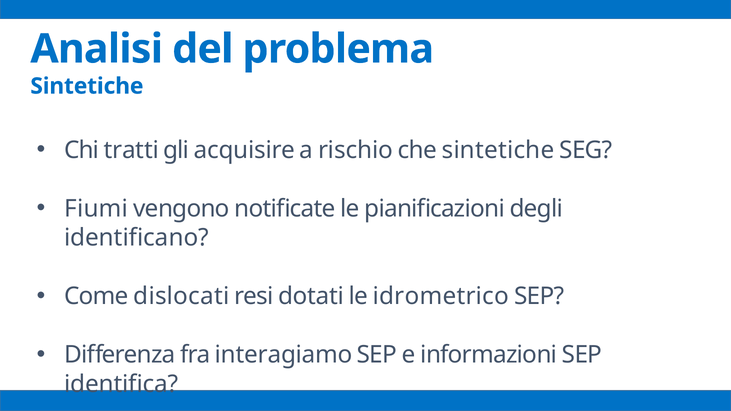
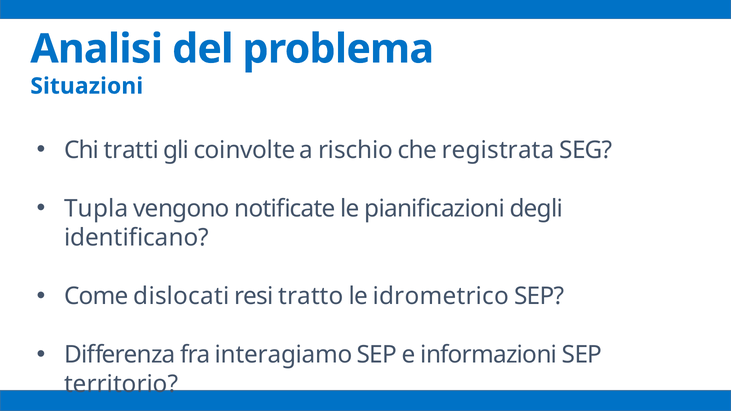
Sintetiche: Sintetiche -> Situazioni (87, 86)
acquisire: acquisire -> coinvolte (244, 150)
che sintetiche: sintetiche -> registrata (498, 150)
Fiumi: Fiumi -> Tupla (96, 209)
dotati: dotati -> tratto (311, 296)
identifica: identifica -> territorio (121, 384)
